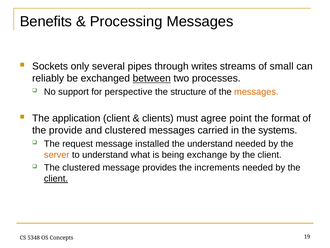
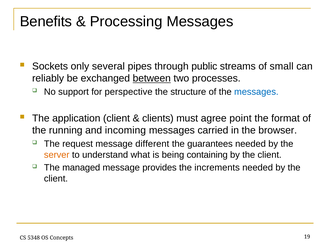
writes: writes -> public (204, 66)
messages colour: orange -> blue (256, 92)
provide: provide -> running (66, 130)
and clustered: clustered -> incoming (125, 130)
systems: systems -> browser (278, 130)
installed: installed -> different (152, 143)
the understand: understand -> guarantees (210, 143)
exchange: exchange -> containing (207, 154)
The clustered: clustered -> managed (81, 167)
client underline: present -> none (56, 178)
